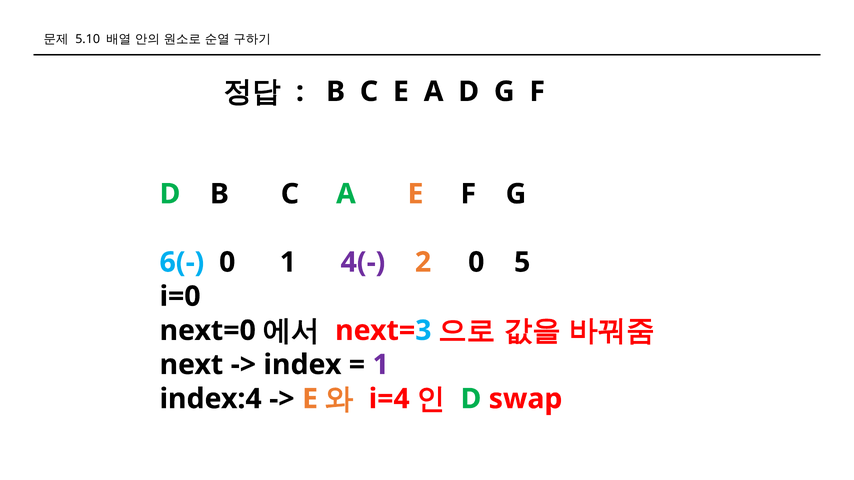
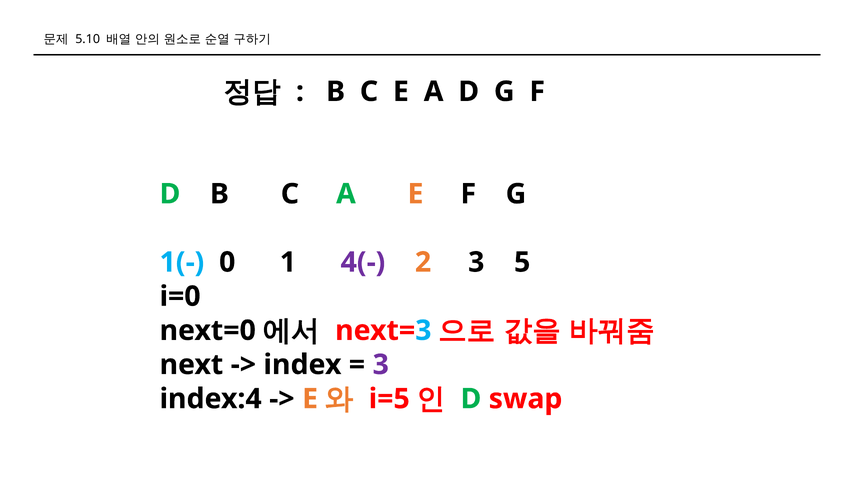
6(-: 6(- -> 1(- (182, 262)
2 0: 0 -> 3 (476, 262)
1: 1 -> 3 (381, 365)
i=4: i=4 -> i=5 (389, 399)
